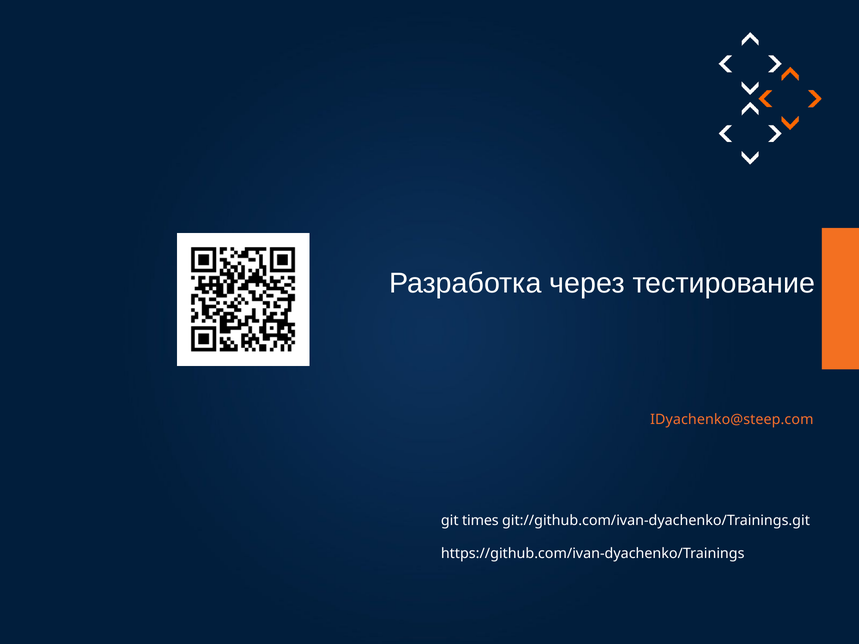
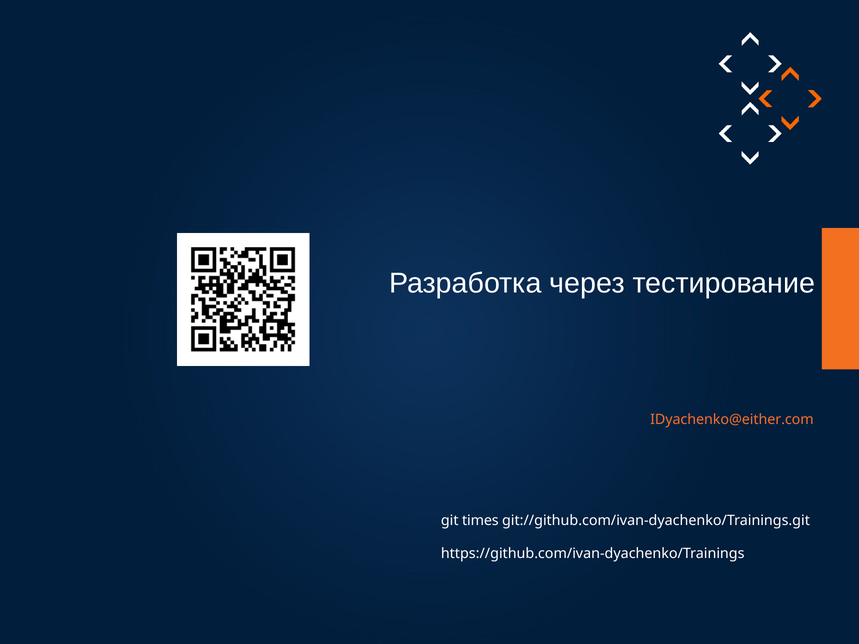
IDyachenko@steep.com: IDyachenko@steep.com -> IDyachenko@either.com (732, 420)
